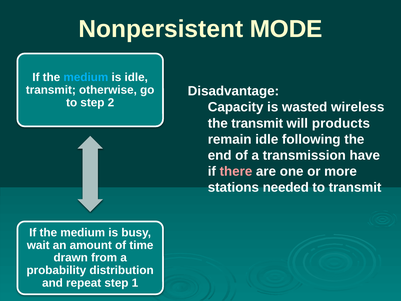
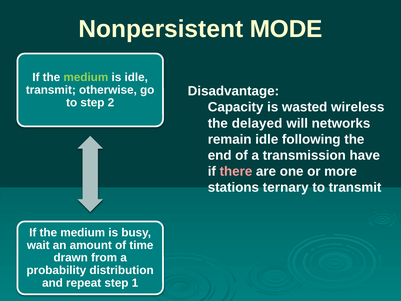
medium colour: light blue -> light green (86, 77)
the transmit: transmit -> delayed (257, 123)
products: products -> networks (341, 123)
needed: needed -> ternary (286, 187)
